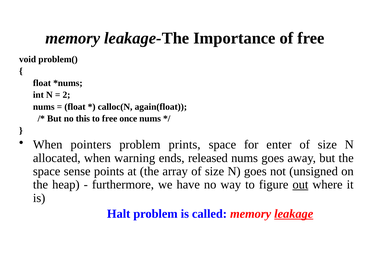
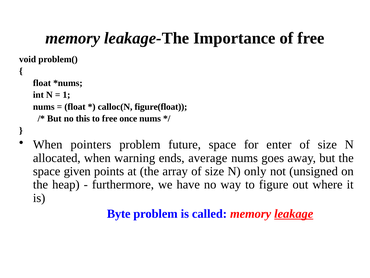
2: 2 -> 1 (66, 95)
again(float: again(float -> figure(float (161, 107)
prints: prints -> future (185, 144)
released: released -> average (208, 158)
sense: sense -> given (77, 171)
N goes: goes -> only (255, 171)
out underline: present -> none (300, 184)
Halt: Halt -> Byte (119, 213)
